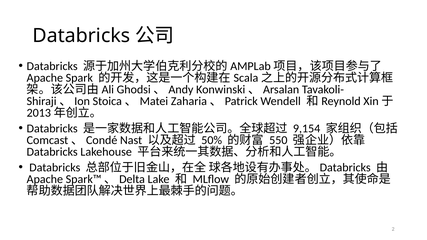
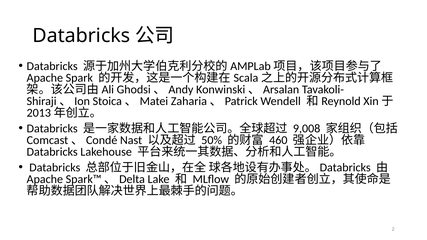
9,154: 9,154 -> 9,008 (307, 129)
550: 550 -> 460 (278, 140)
